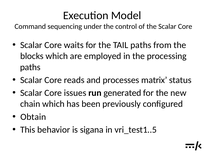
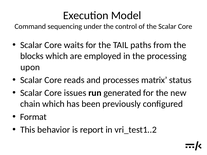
paths: paths -> upon (30, 67)
Obtain: Obtain -> Format (33, 117)
sigana: sigana -> report (92, 130)
vri_test1..5: vri_test1..5 -> vri_test1..2 (136, 130)
